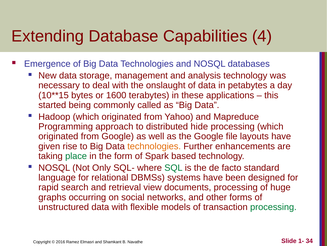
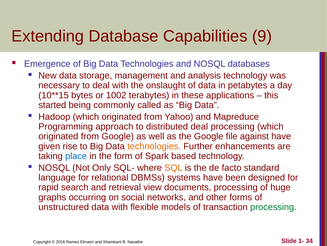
4: 4 -> 9 (262, 36)
1600: 1600 -> 1002 (116, 95)
distributed hide: hide -> deal (199, 126)
layouts: layouts -> against (254, 136)
place colour: green -> blue (76, 156)
SQL colour: green -> orange (174, 167)
